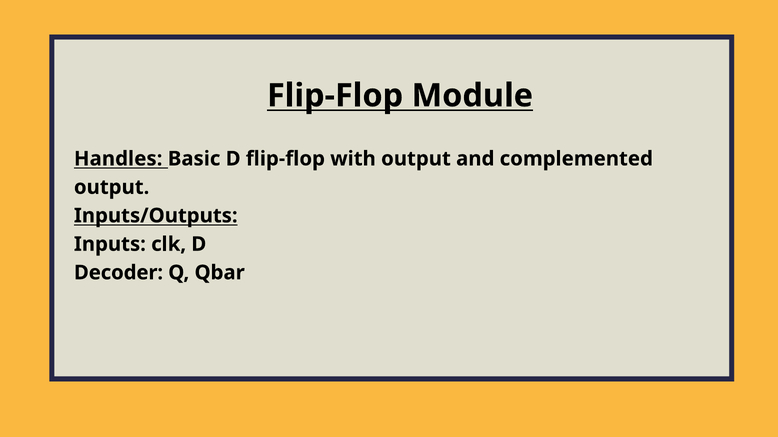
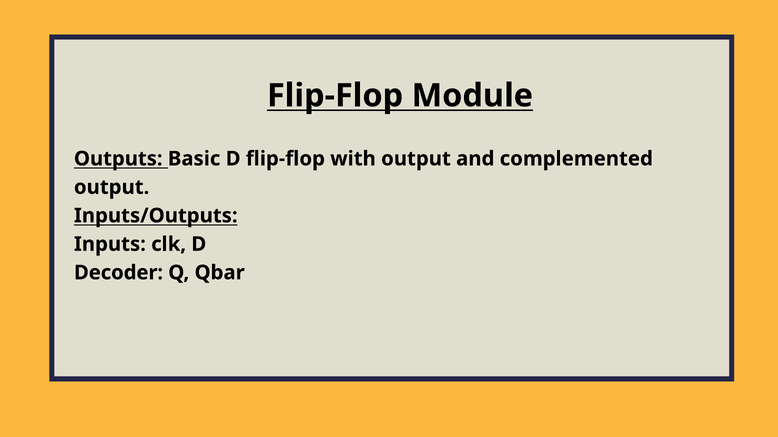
Handles: Handles -> Outputs (118, 159)
